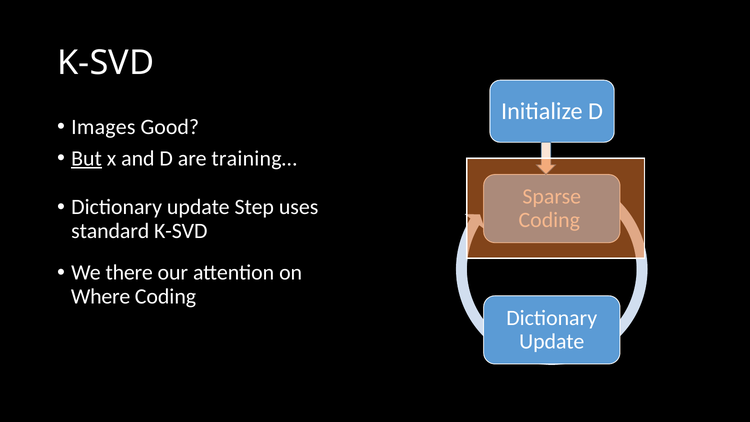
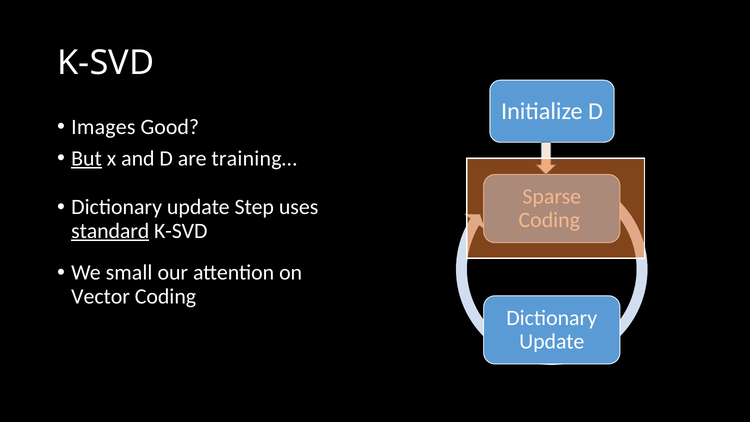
standard underline: none -> present (110, 231)
there: there -> small (129, 273)
Where: Where -> Vector (101, 296)
